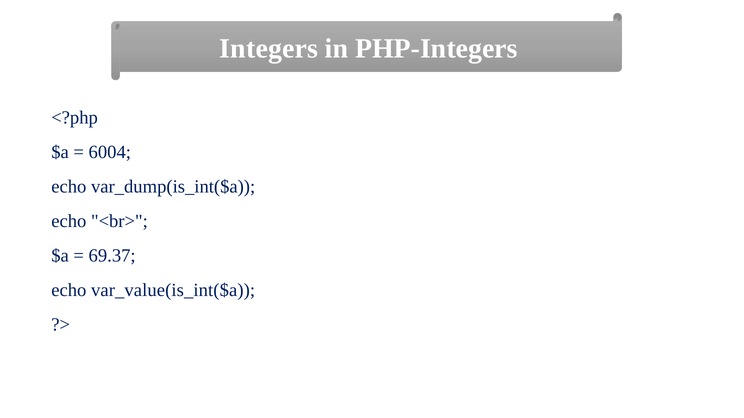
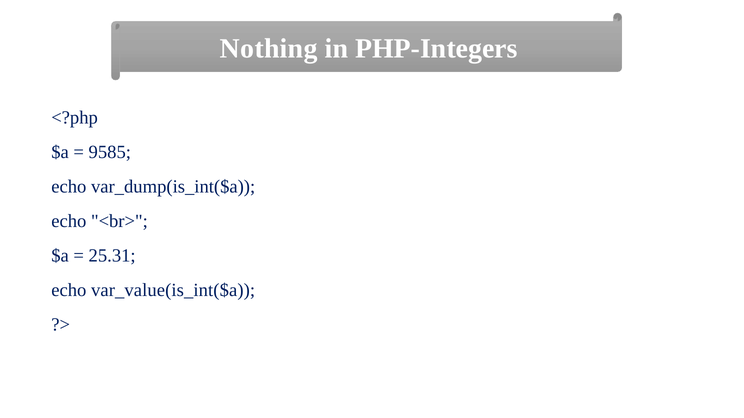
Integers: Integers -> Nothing (269, 49)
6004: 6004 -> 9585 (110, 152)
69.37: 69.37 -> 25.31 (112, 256)
